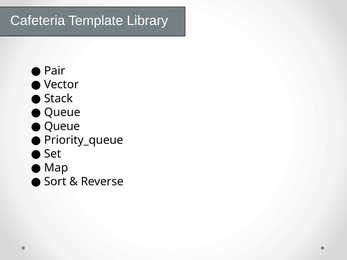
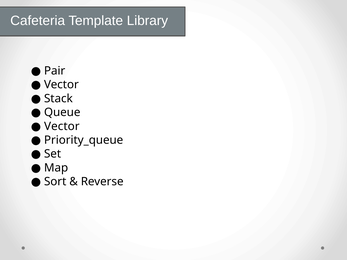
Queue: Queue -> Vector (62, 126)
